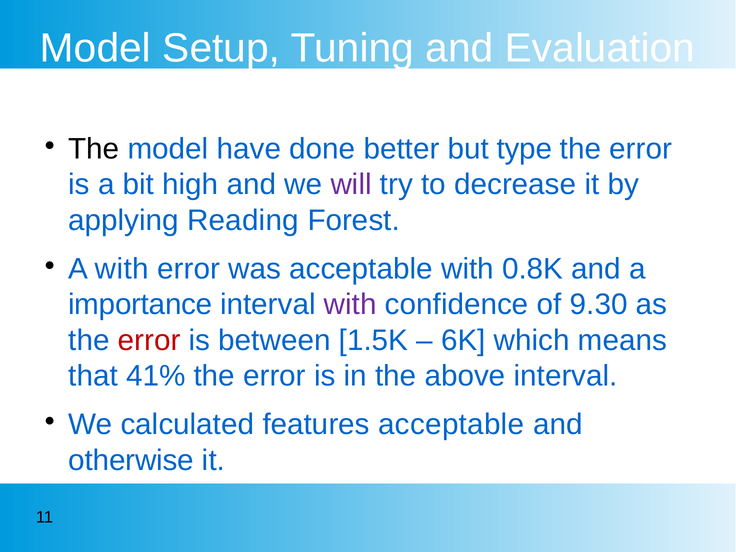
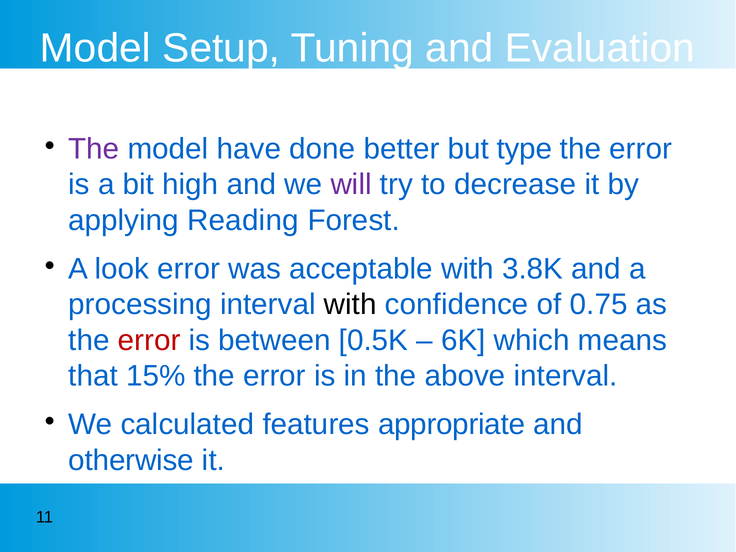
The colour: black -> purple (94, 149)
A with: with -> look (122, 269)
0.8K: 0.8K -> 3.8K (533, 269)
importance: importance -> processing (140, 305)
with colour: purple -> black (350, 305)
9.30: 9.30 -> 0.75 (599, 305)
1.5K: 1.5K -> 0.5K (373, 340)
41%: 41% -> 15% (156, 376)
features acceptable: acceptable -> appropriate (452, 425)
